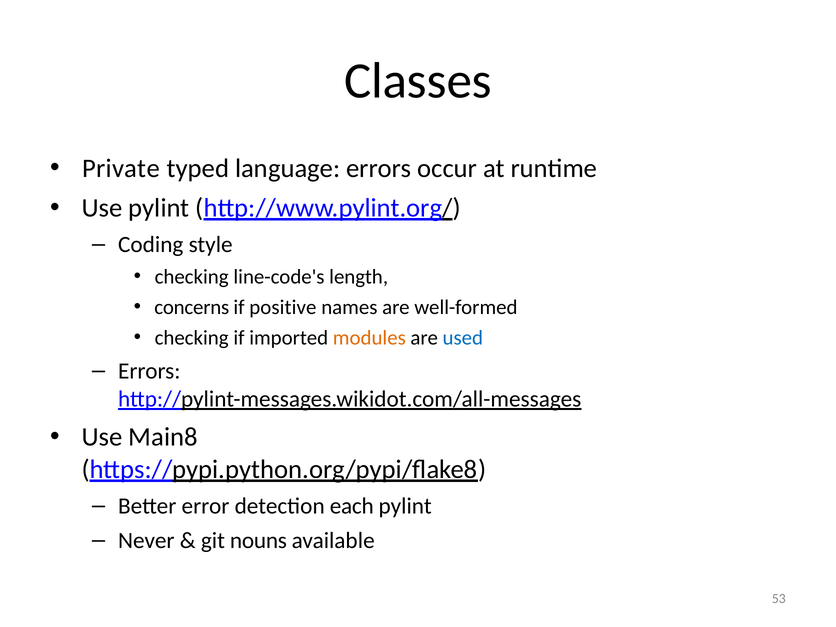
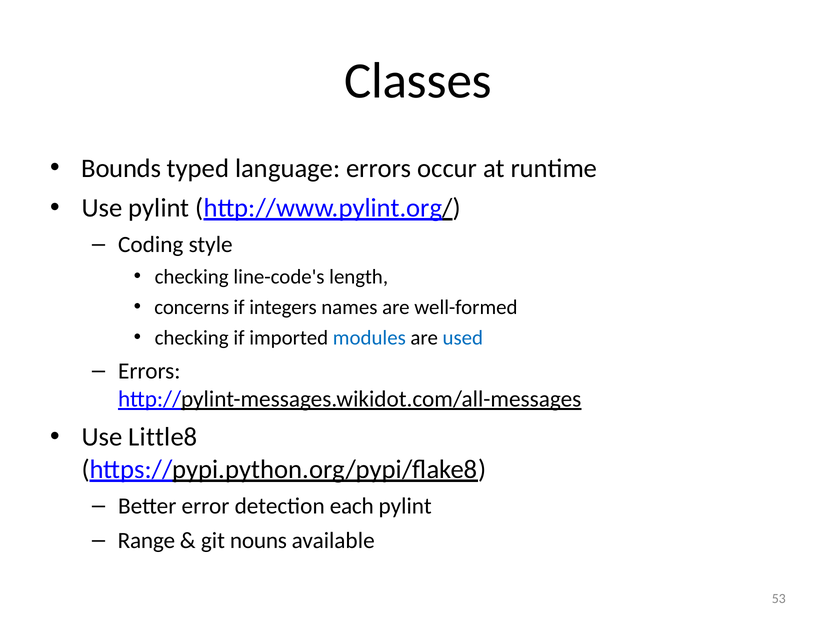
Private: Private -> Bounds (121, 168)
positive: positive -> integers (283, 307)
modules colour: orange -> blue (369, 338)
Main8: Main8 -> Little8 (163, 437)
Never: Never -> Range (146, 541)
